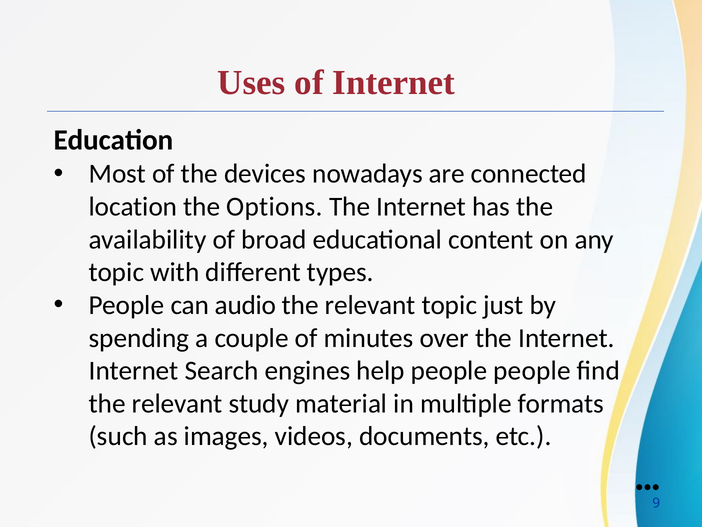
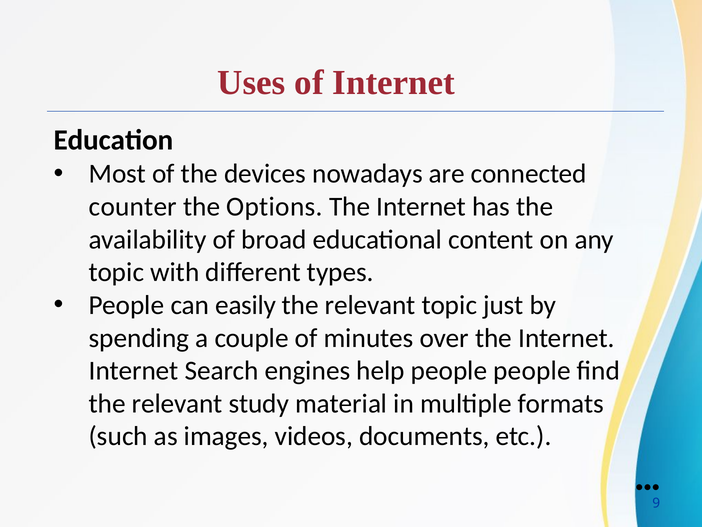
location: location -> counter (133, 207)
audio: audio -> easily (246, 305)
